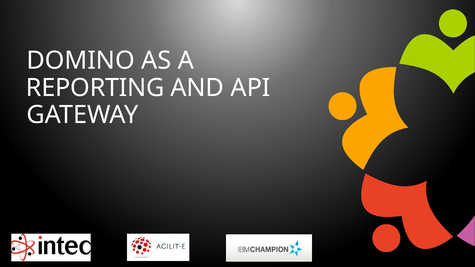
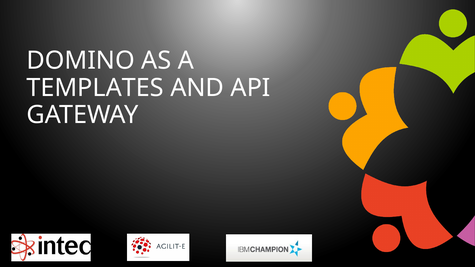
REPORTING: REPORTING -> TEMPLATES (95, 88)
